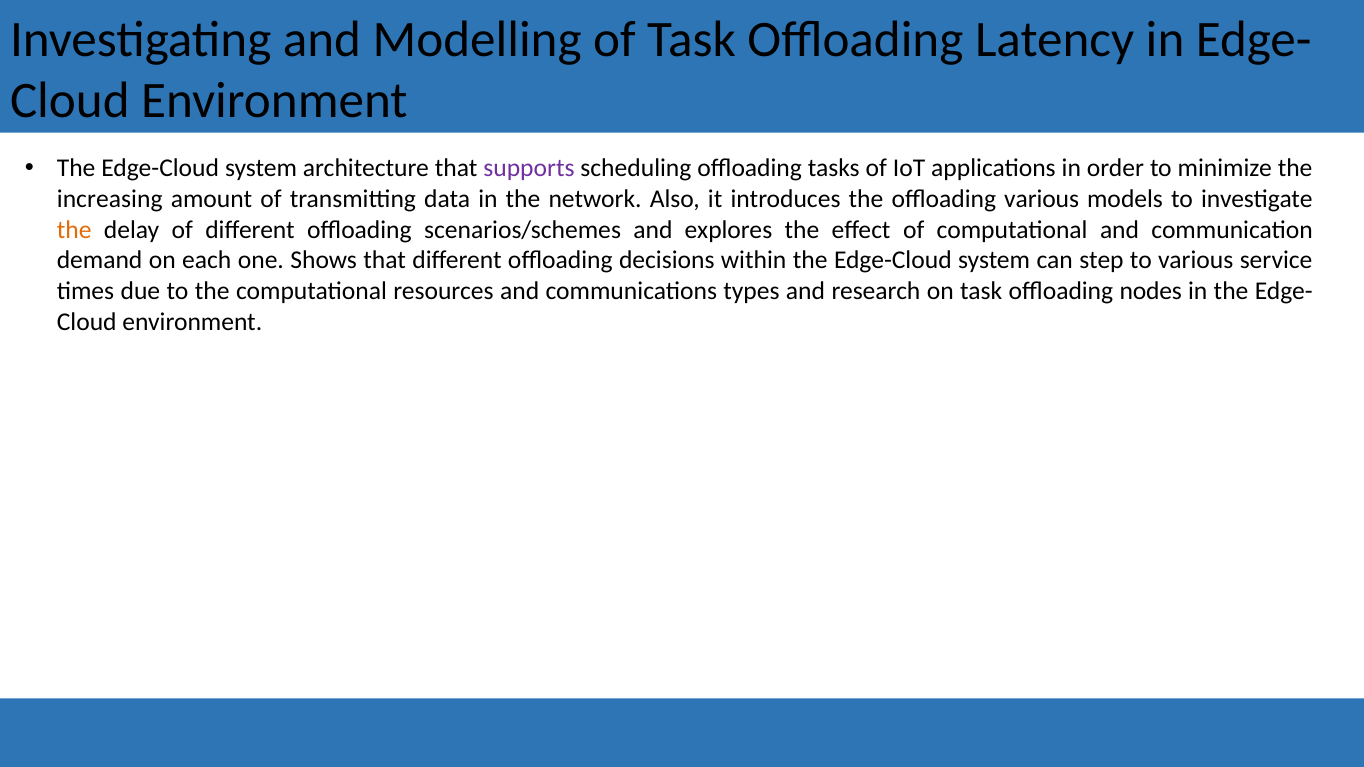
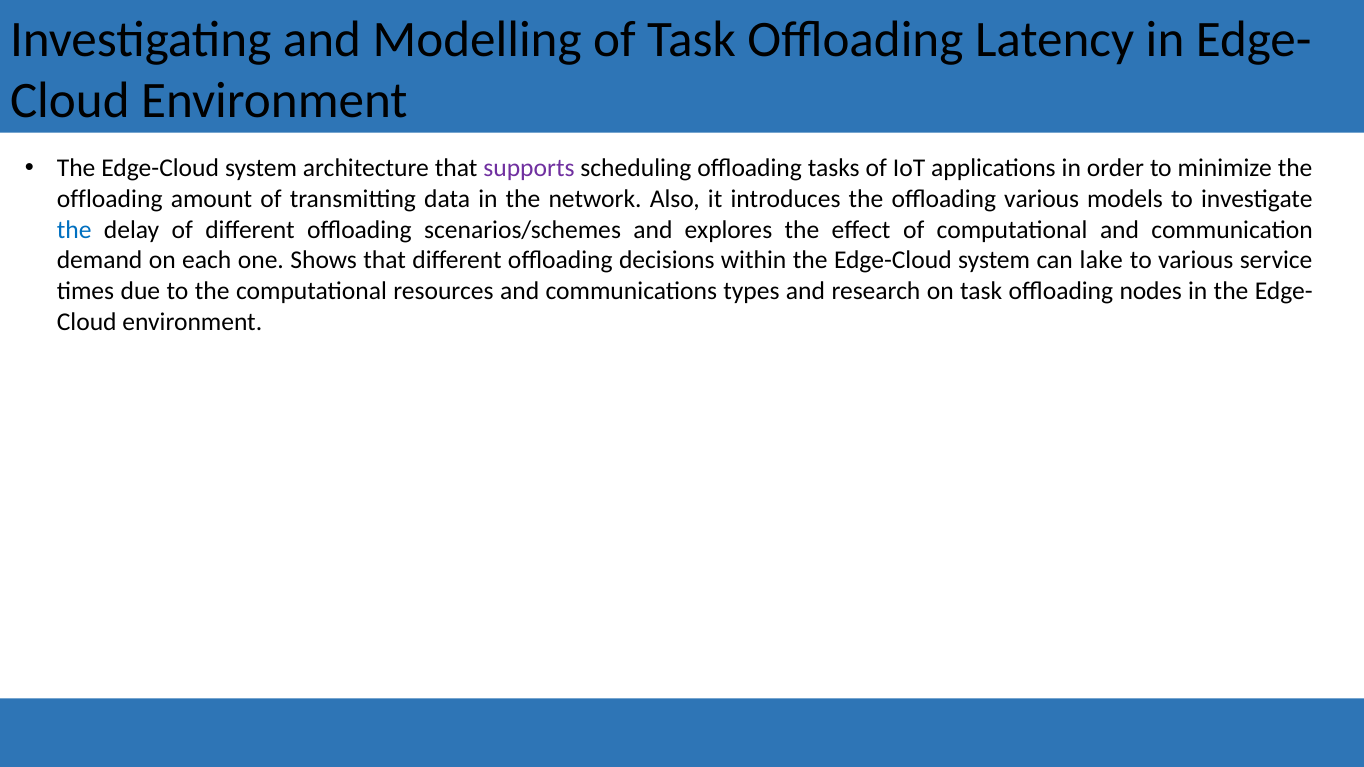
increasing: increasing -> offloading (110, 199)
the colour: orange -> blue (74, 230)
step: step -> lake (1101, 260)
